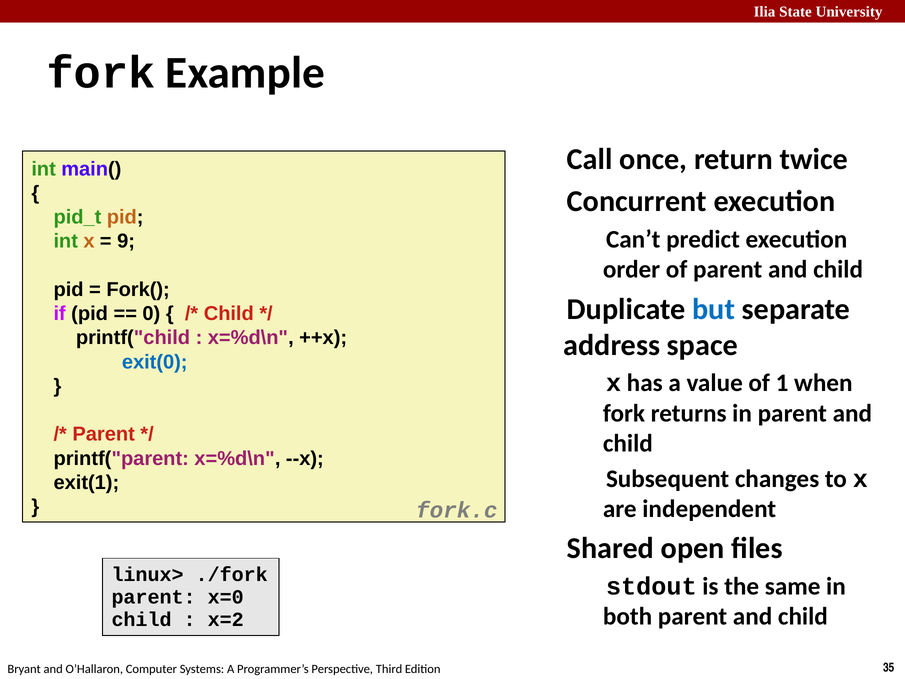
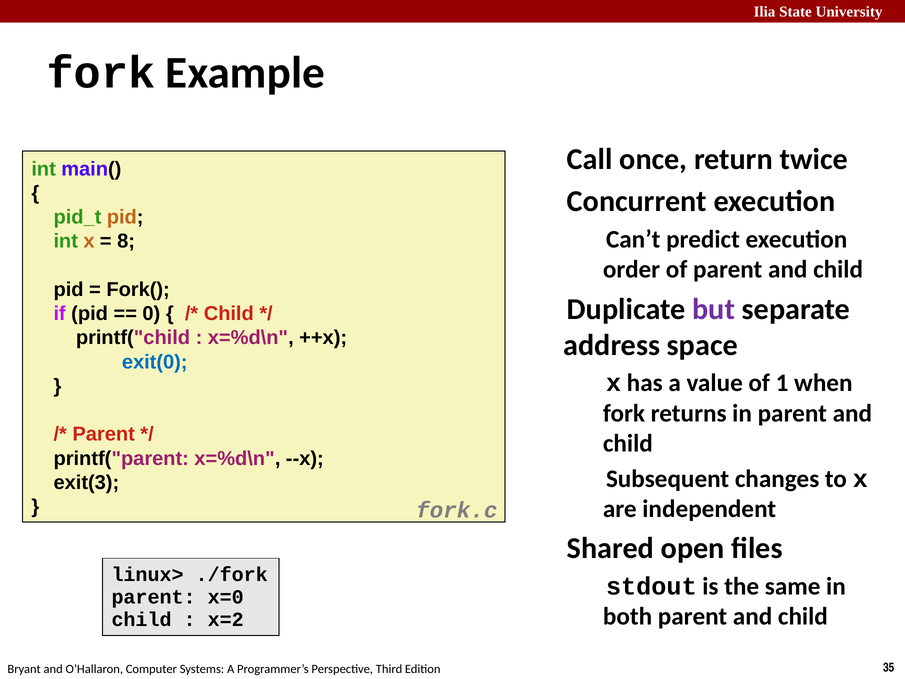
9: 9 -> 8 (126, 241)
but colour: blue -> purple (714, 309)
exit(1: exit(1 -> exit(3 (86, 482)
